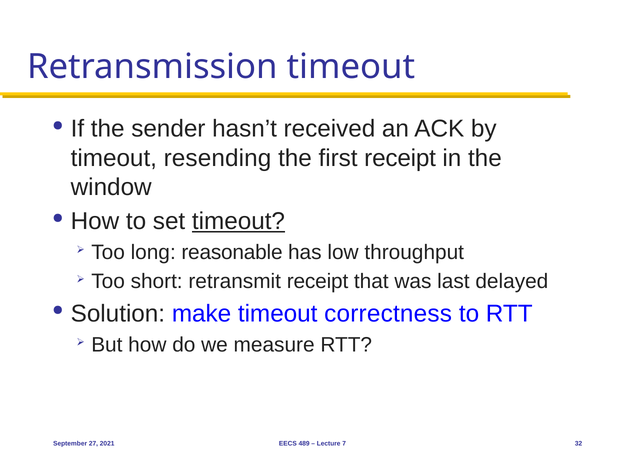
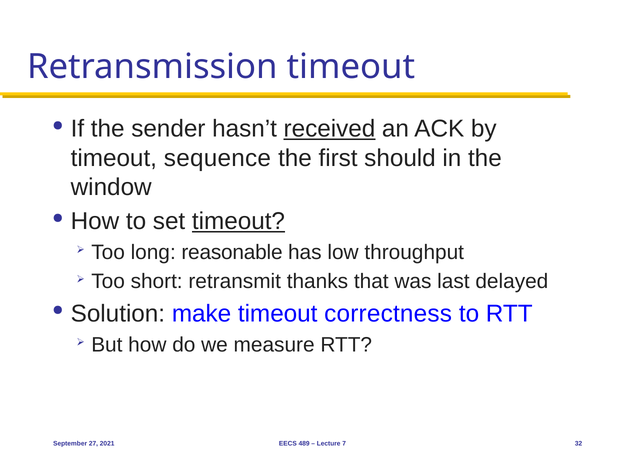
received underline: none -> present (329, 129)
resending: resending -> sequence (217, 158)
first receipt: receipt -> should (400, 158)
retransmit receipt: receipt -> thanks (317, 281)
